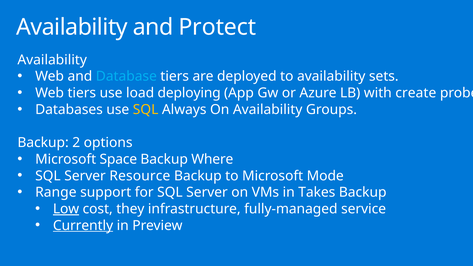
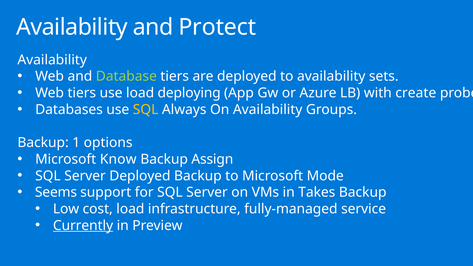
Database colour: light blue -> light green (126, 76)
2: 2 -> 1 (76, 143)
Space: Space -> Know (118, 159)
Where: Where -> Assign (212, 159)
Server Resource: Resource -> Deployed (140, 176)
Range: Range -> Seems (56, 192)
Low underline: present -> none (66, 209)
cost they: they -> load (130, 209)
